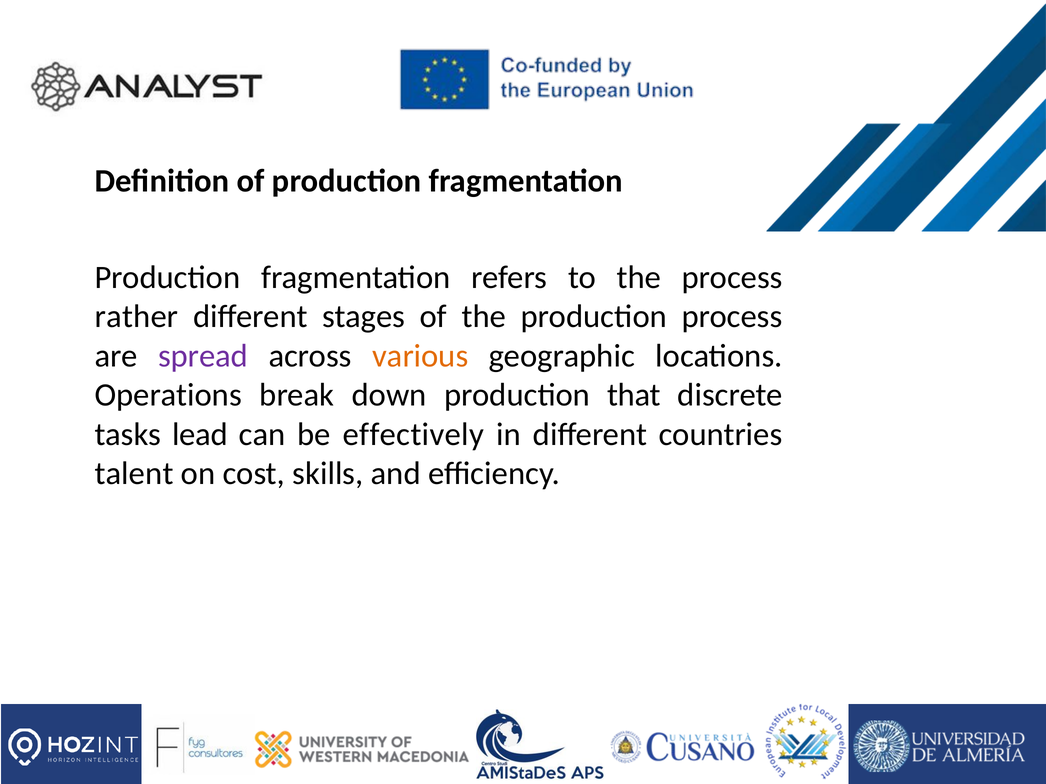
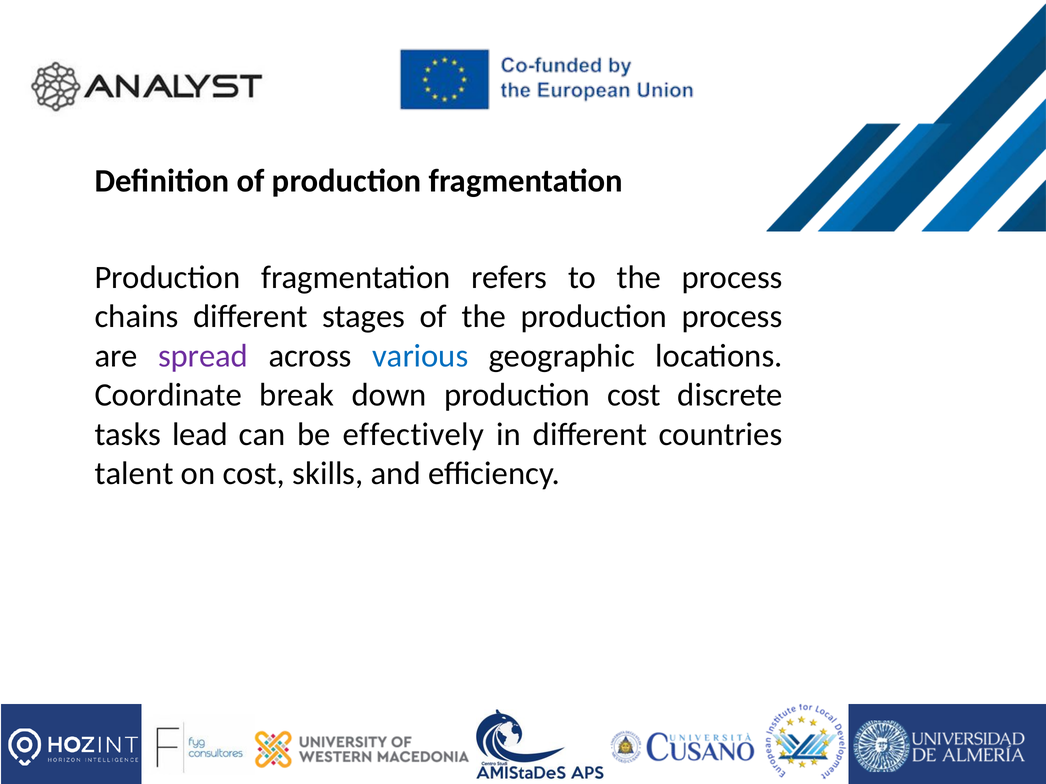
rather: rather -> chains (137, 317)
various colour: orange -> blue (420, 356)
Operations: Operations -> Coordinate (168, 395)
production that: that -> cost (634, 395)
